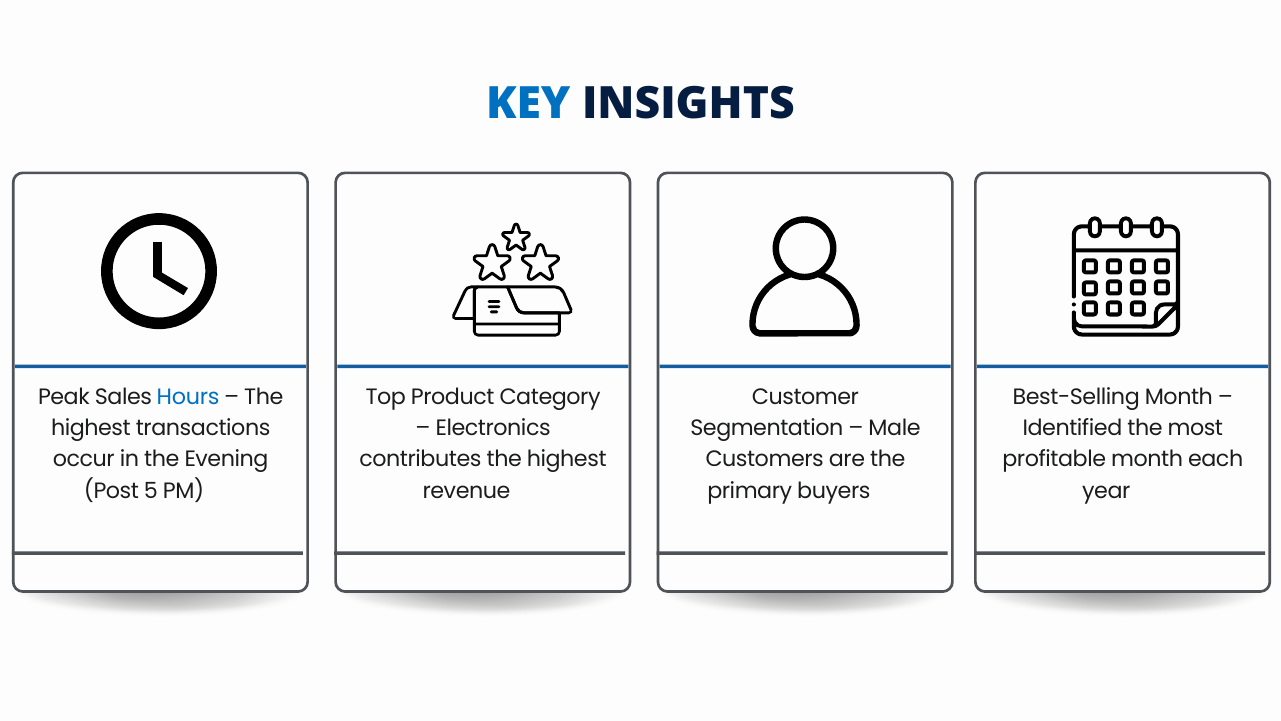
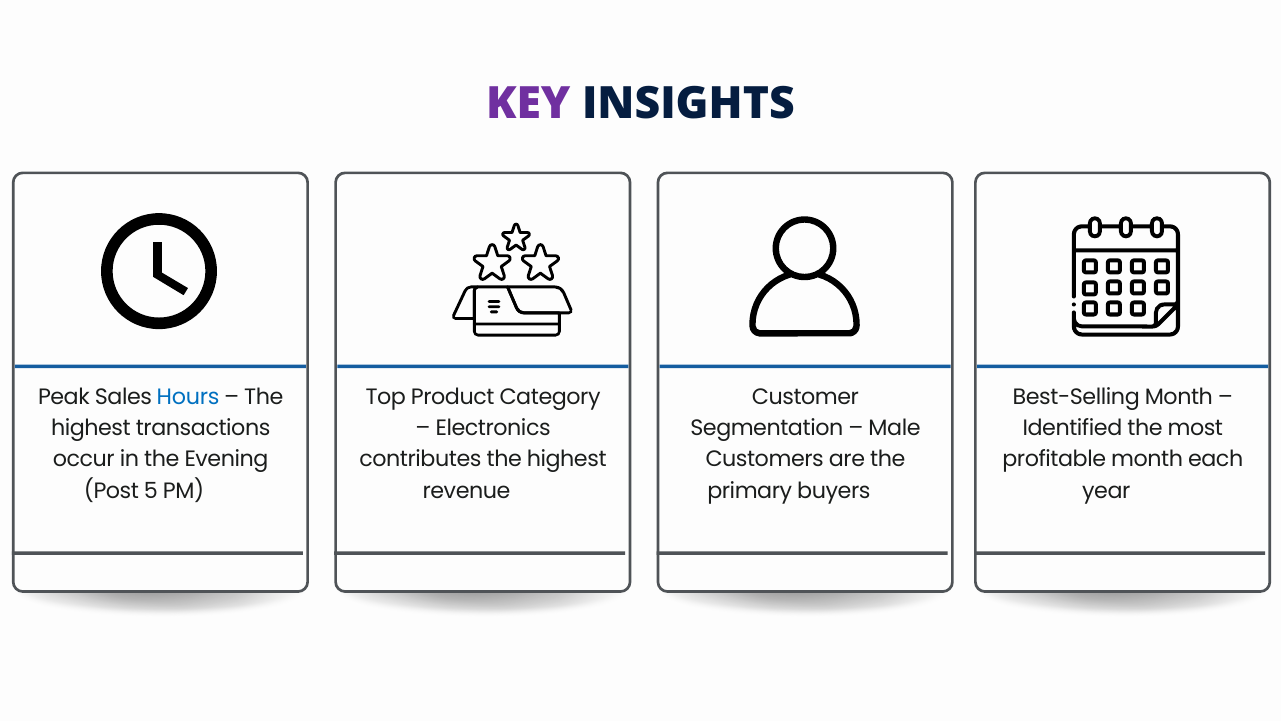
KEY colour: blue -> purple (528, 103)
